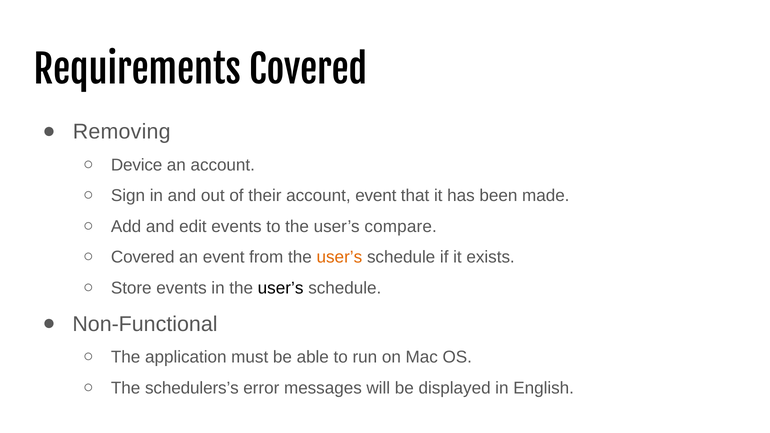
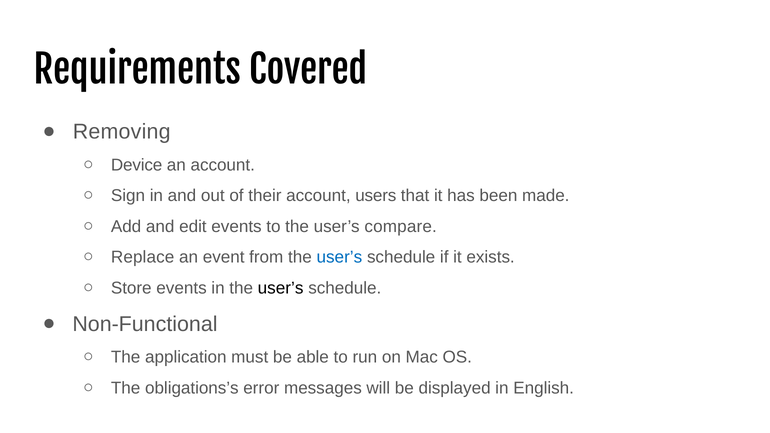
account event: event -> users (376, 196)
Covered: Covered -> Replace (143, 257)
user’s colour: orange -> blue (339, 257)
schedulers’s: schedulers’s -> obligations’s (192, 388)
